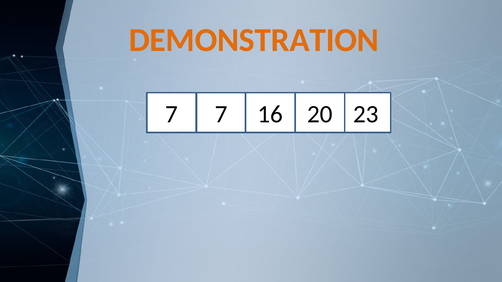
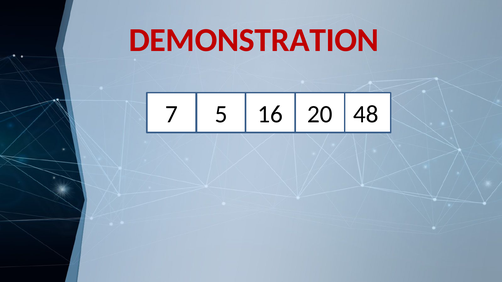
DEMONSTRATION colour: orange -> red (254, 40)
7 7: 7 -> 5 (221, 115)
23: 23 -> 48 (366, 115)
